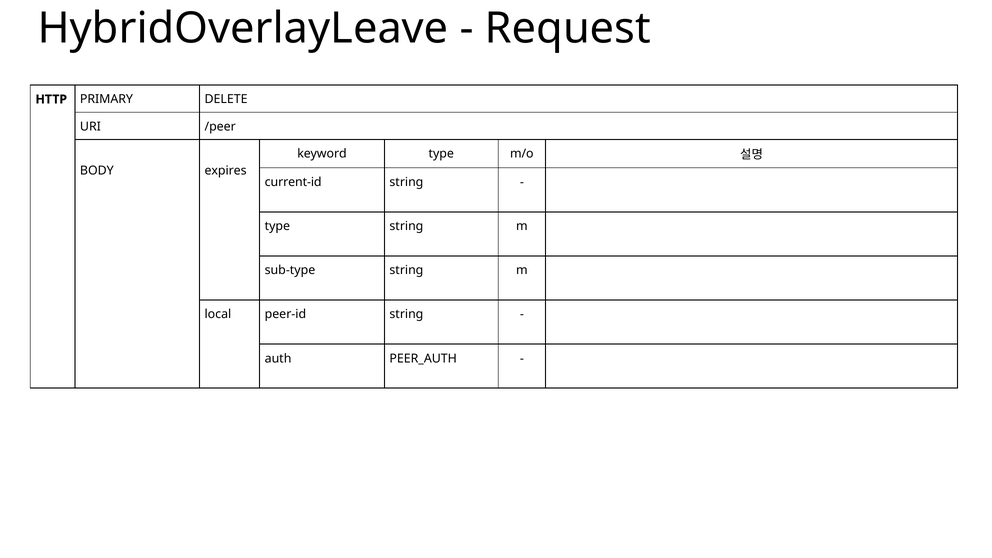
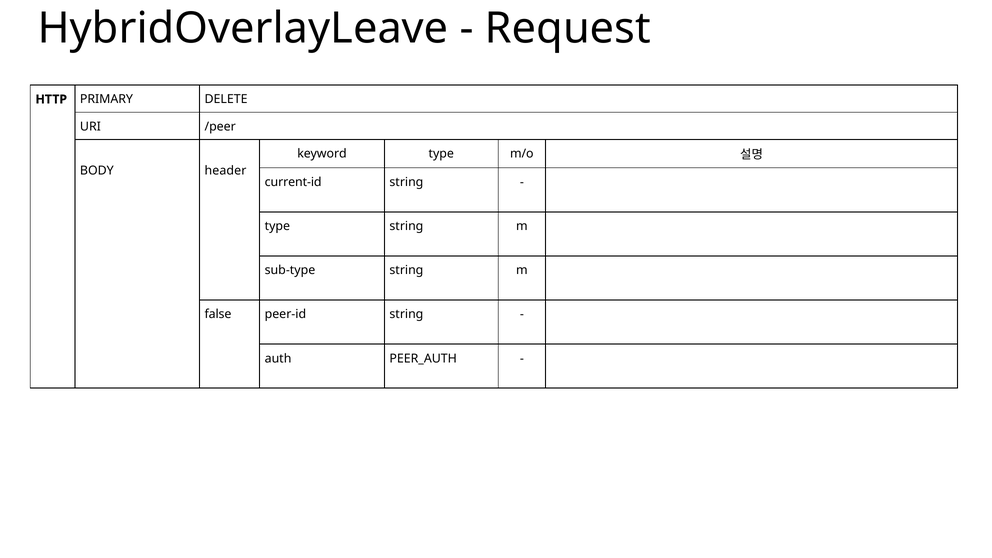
expires: expires -> header (226, 171)
local: local -> false (218, 314)
